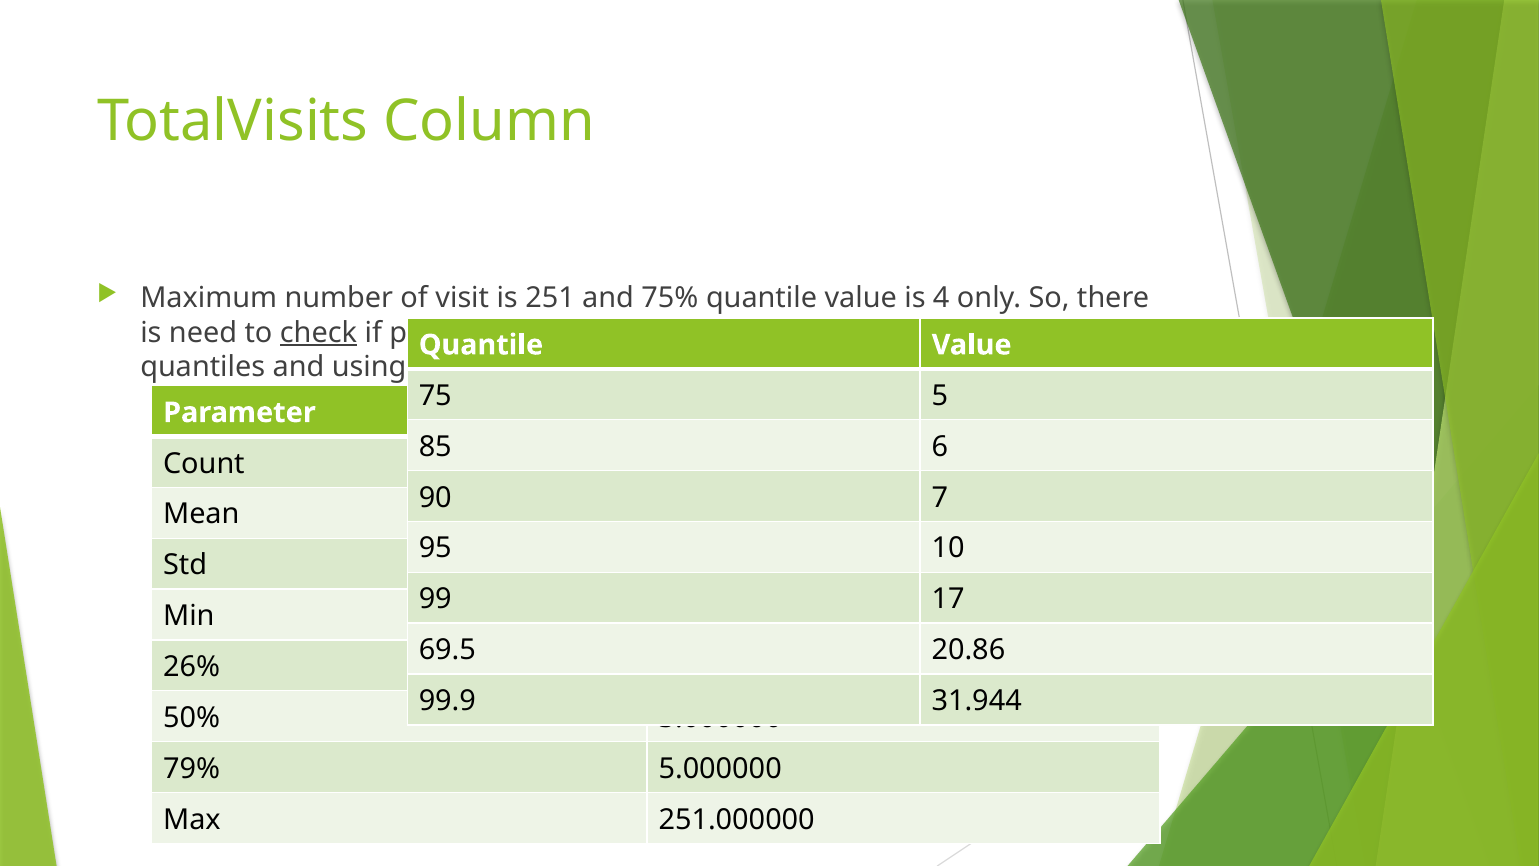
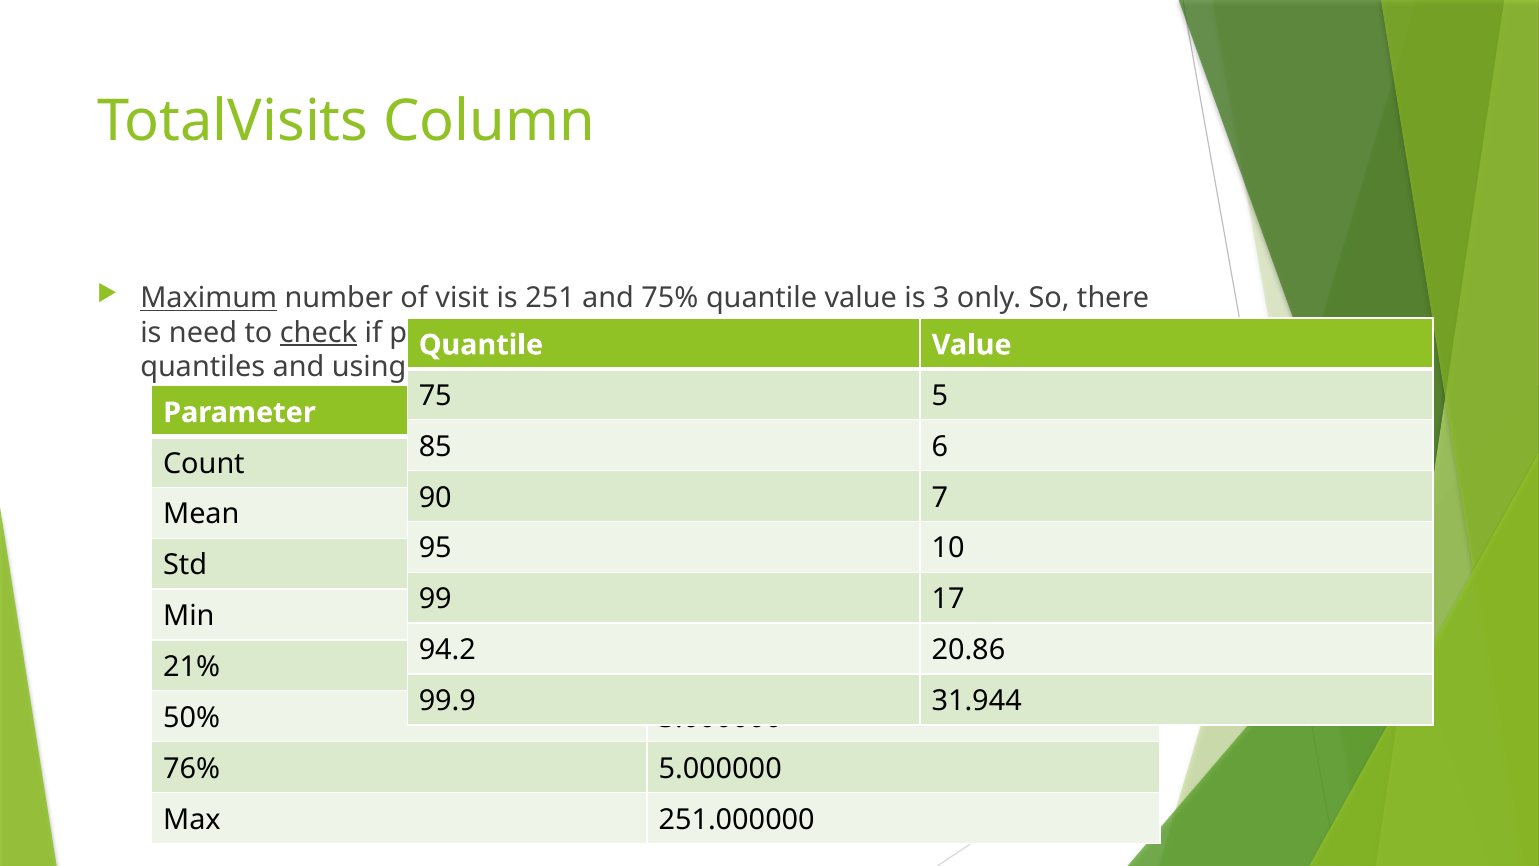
Maximum underline: none -> present (209, 298)
4: 4 -> 3 (941, 298)
69.5: 69.5 -> 94.2 (447, 650)
26%: 26% -> 21% (192, 667)
79%: 79% -> 76% (192, 768)
